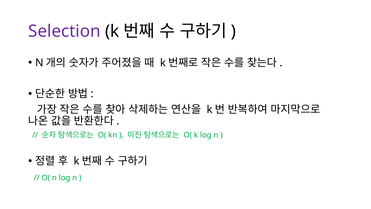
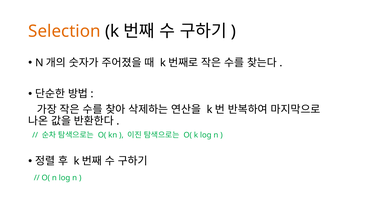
Selection colour: purple -> orange (64, 31)
